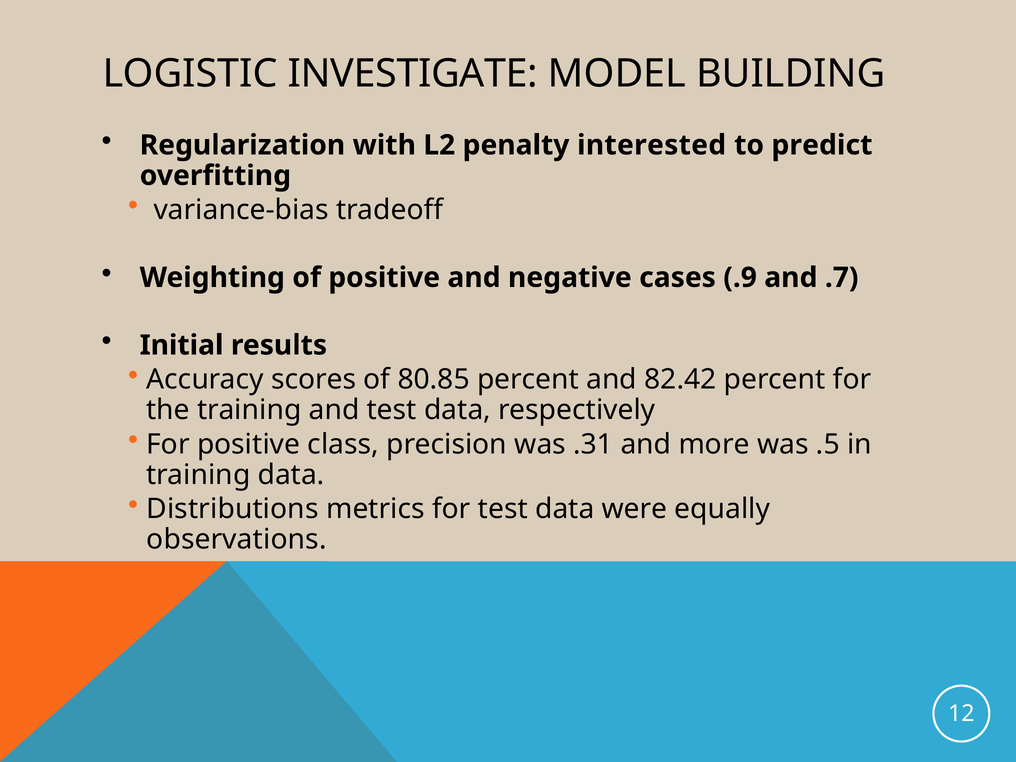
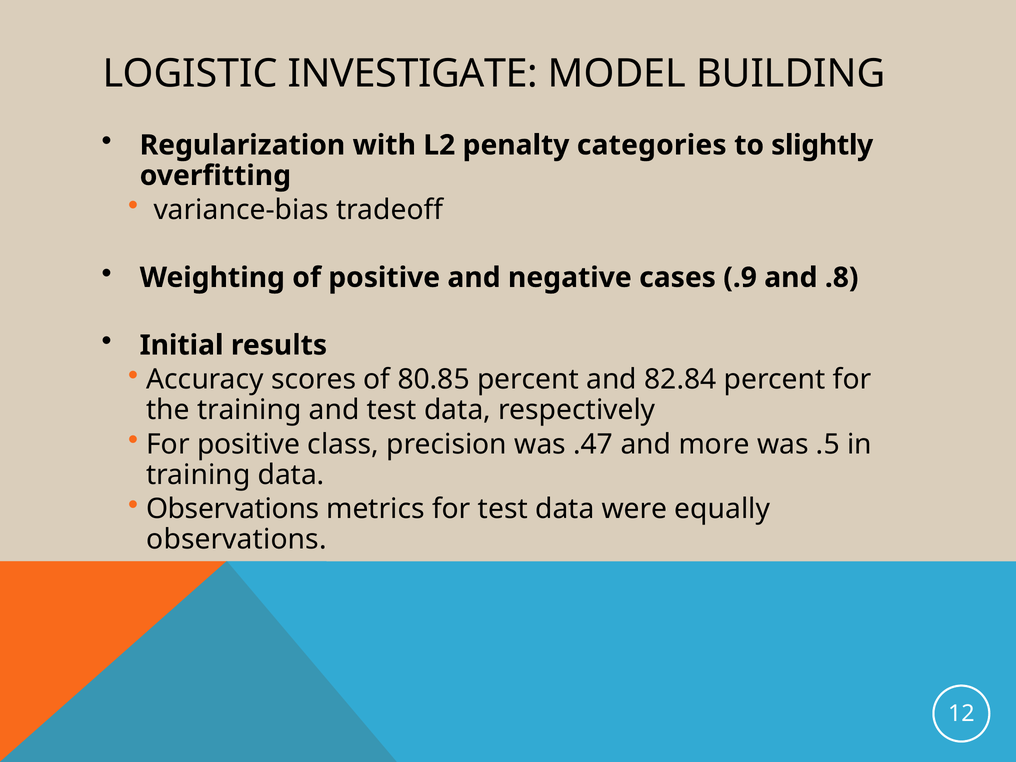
interested: interested -> categories (652, 145)
predict: predict -> slightly (822, 145)
.7: .7 -> .8 (842, 278)
82.42: 82.42 -> 82.84 (680, 380)
.31: .31 -> .47 (593, 444)
Distributions: Distributions -> Observations (233, 509)
